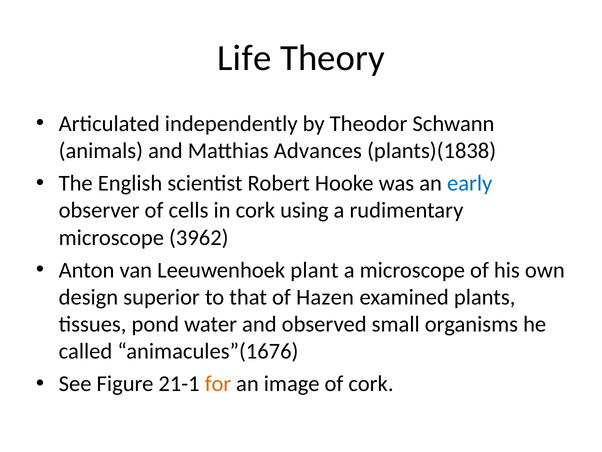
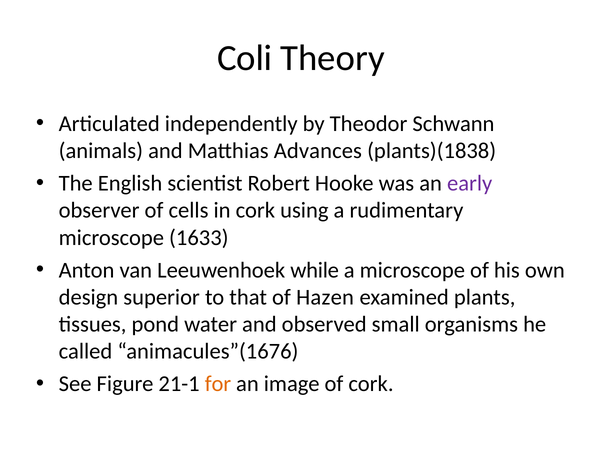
Life: Life -> Coli (245, 58)
early colour: blue -> purple (470, 183)
3962: 3962 -> 1633 (199, 237)
plant: plant -> while (315, 270)
